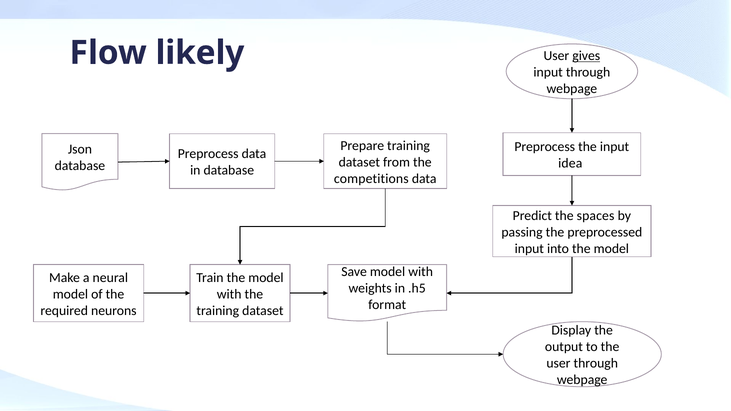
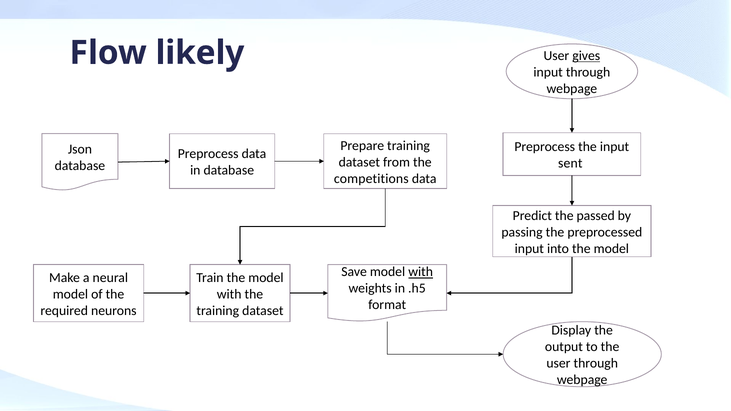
idea: idea -> sent (570, 163)
spaces: spaces -> passed (596, 216)
with underline: none -> present (421, 272)
